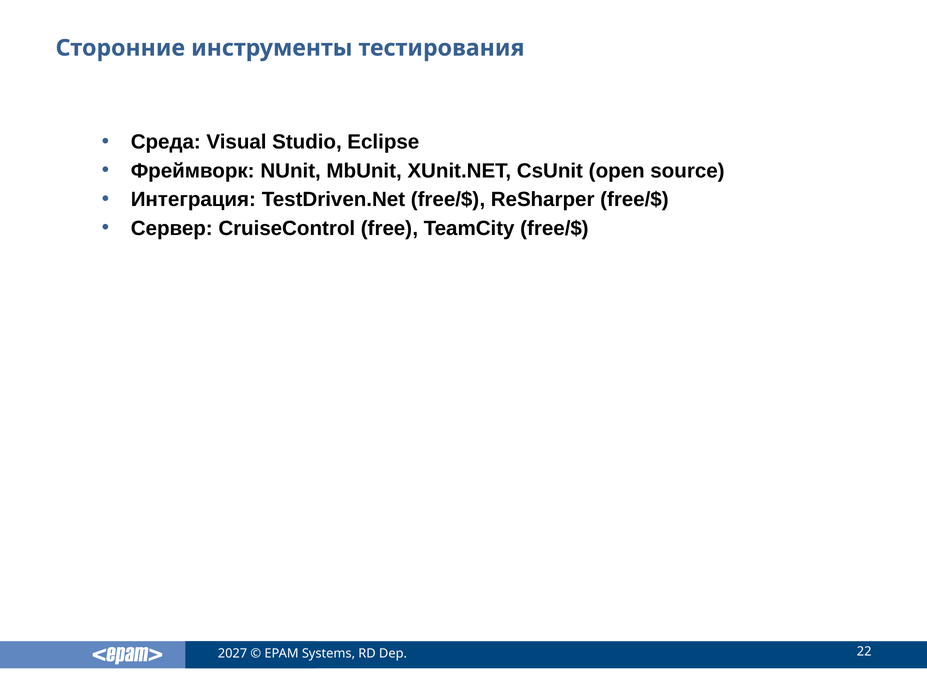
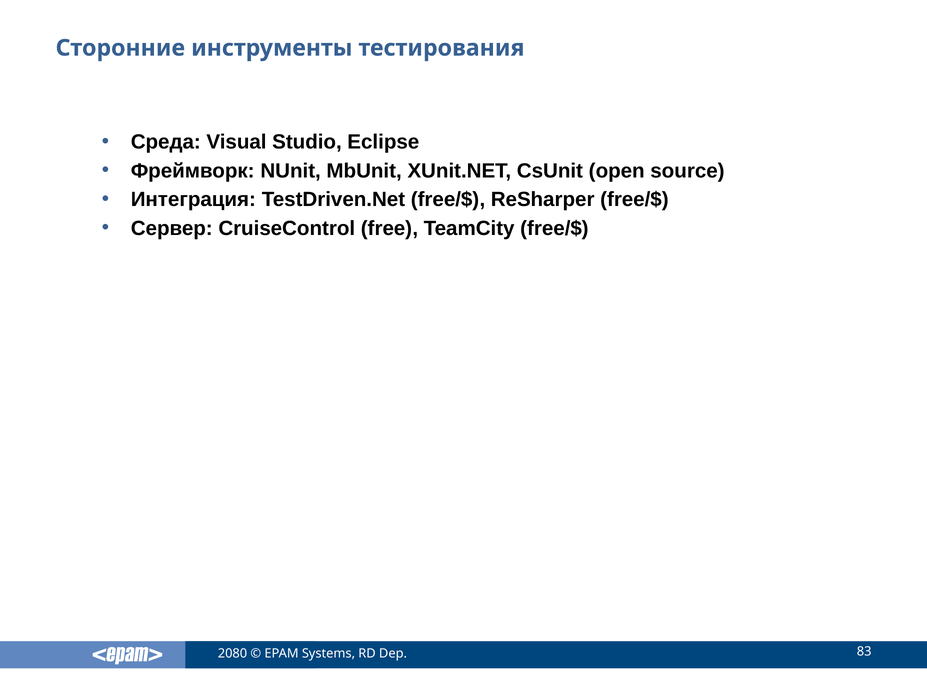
2027: 2027 -> 2080 (233, 654)
22: 22 -> 83 (864, 652)
